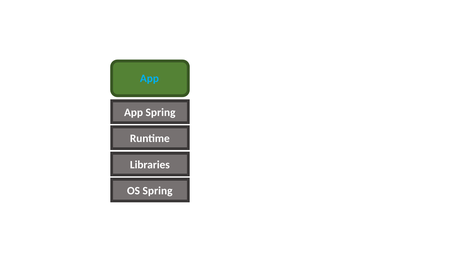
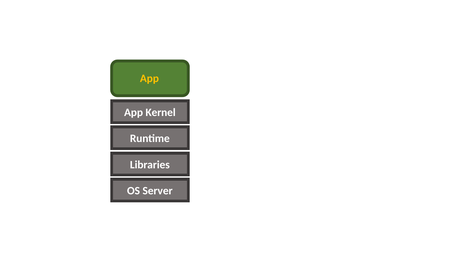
App colour: light blue -> yellow (149, 78)
App Spring: Spring -> Kernel (161, 113)
OS Spring: Spring -> Server (158, 191)
